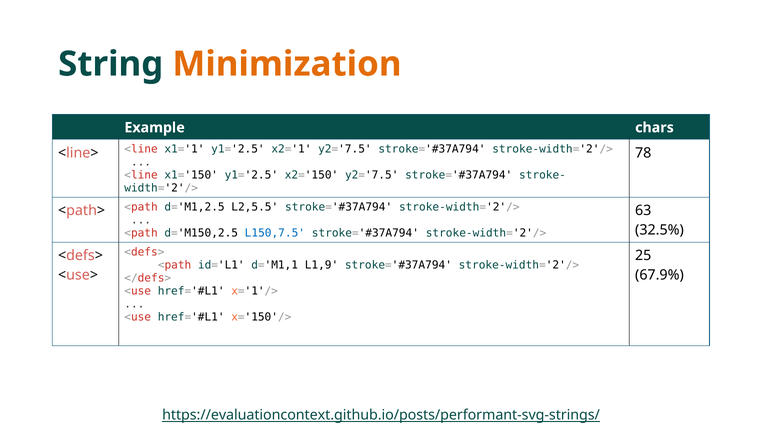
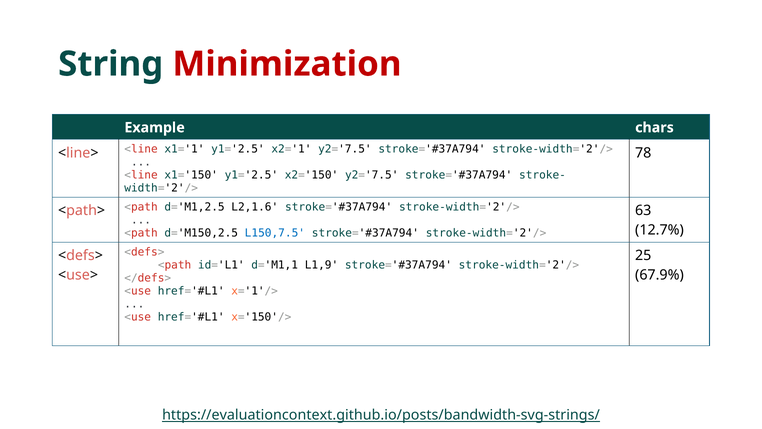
Minimization colour: orange -> red (287, 64)
L2,5.5: L2,5.5 -> L2,1.6 (255, 207)
32.5%: 32.5% -> 12.7% (659, 230)
https://evaluationcontext.github.io/posts/performant-svg-strings/: https://evaluationcontext.github.io/posts/performant-svg-strings/ -> https://evaluationcontext.github.io/posts/bandwidth-svg-strings/ (381, 415)
